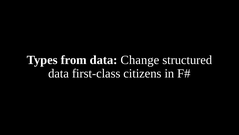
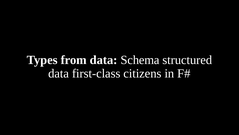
Change: Change -> Schema (140, 60)
